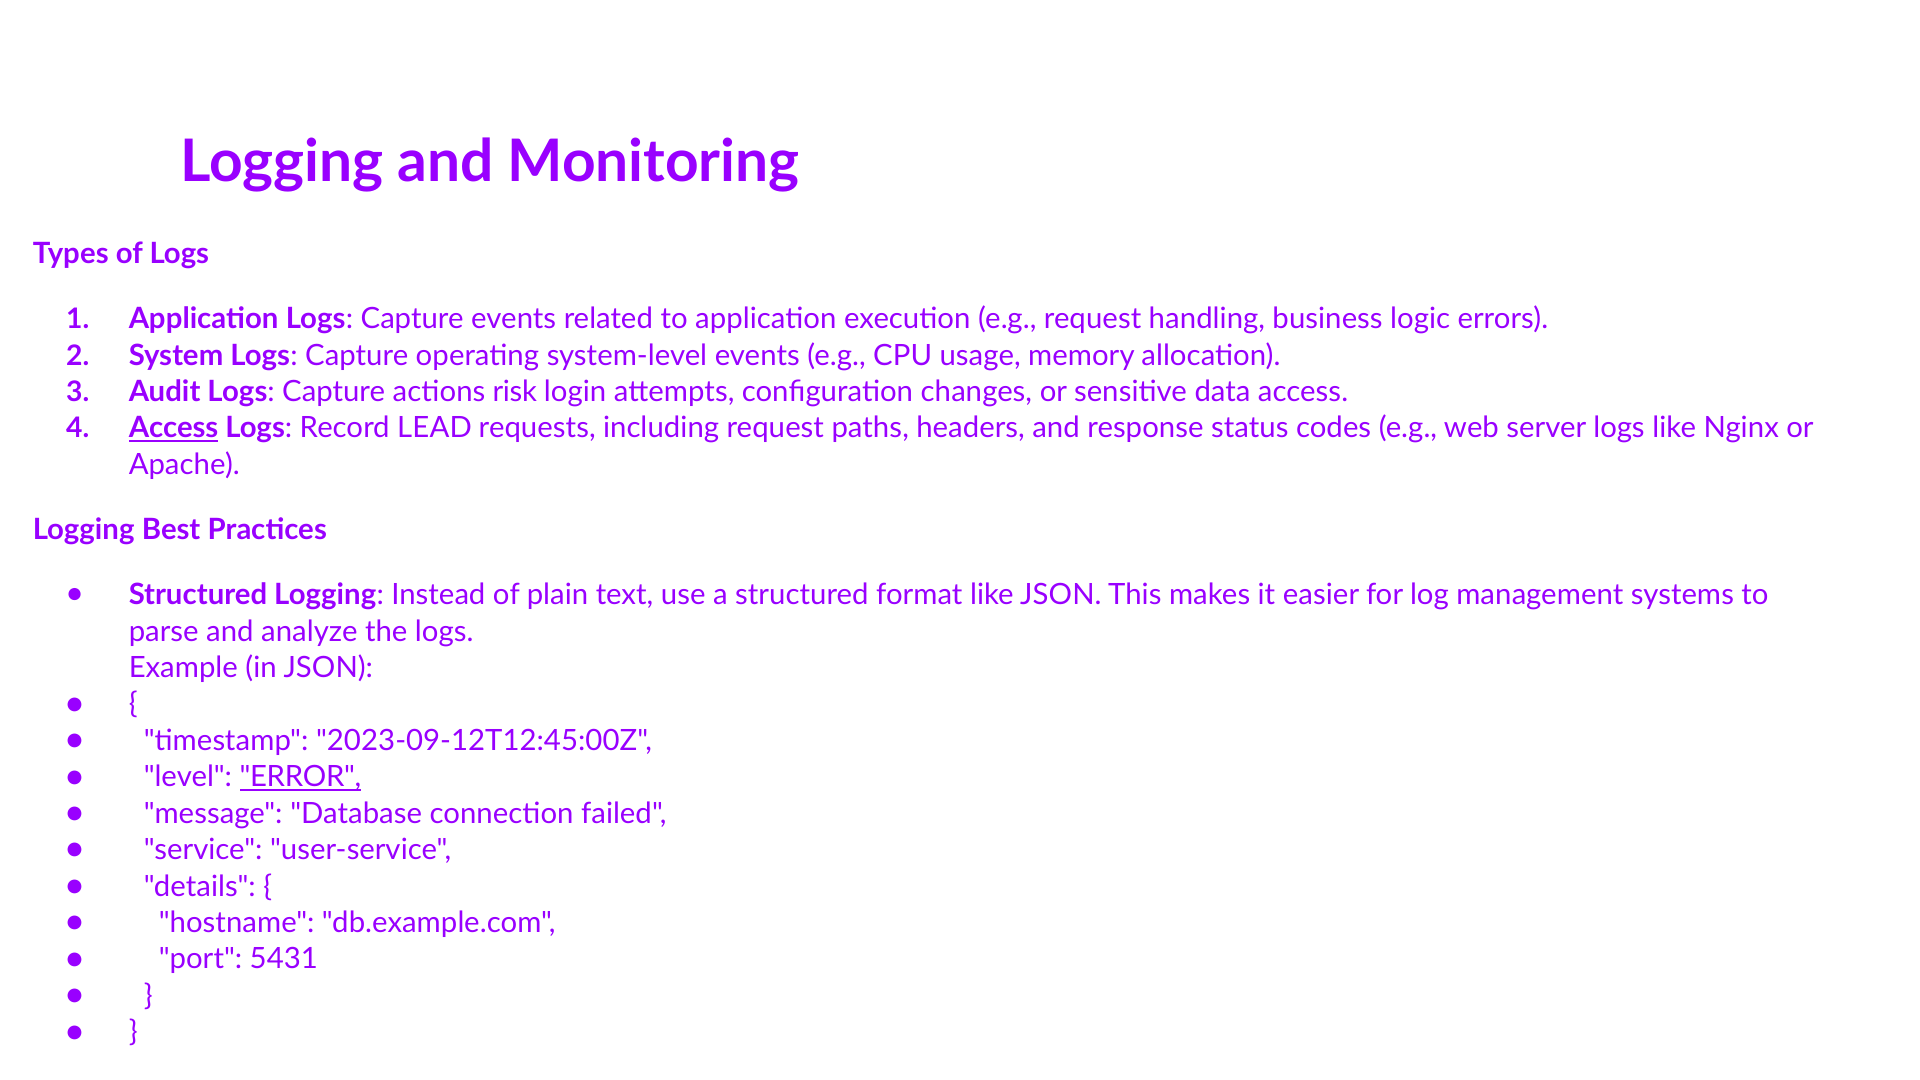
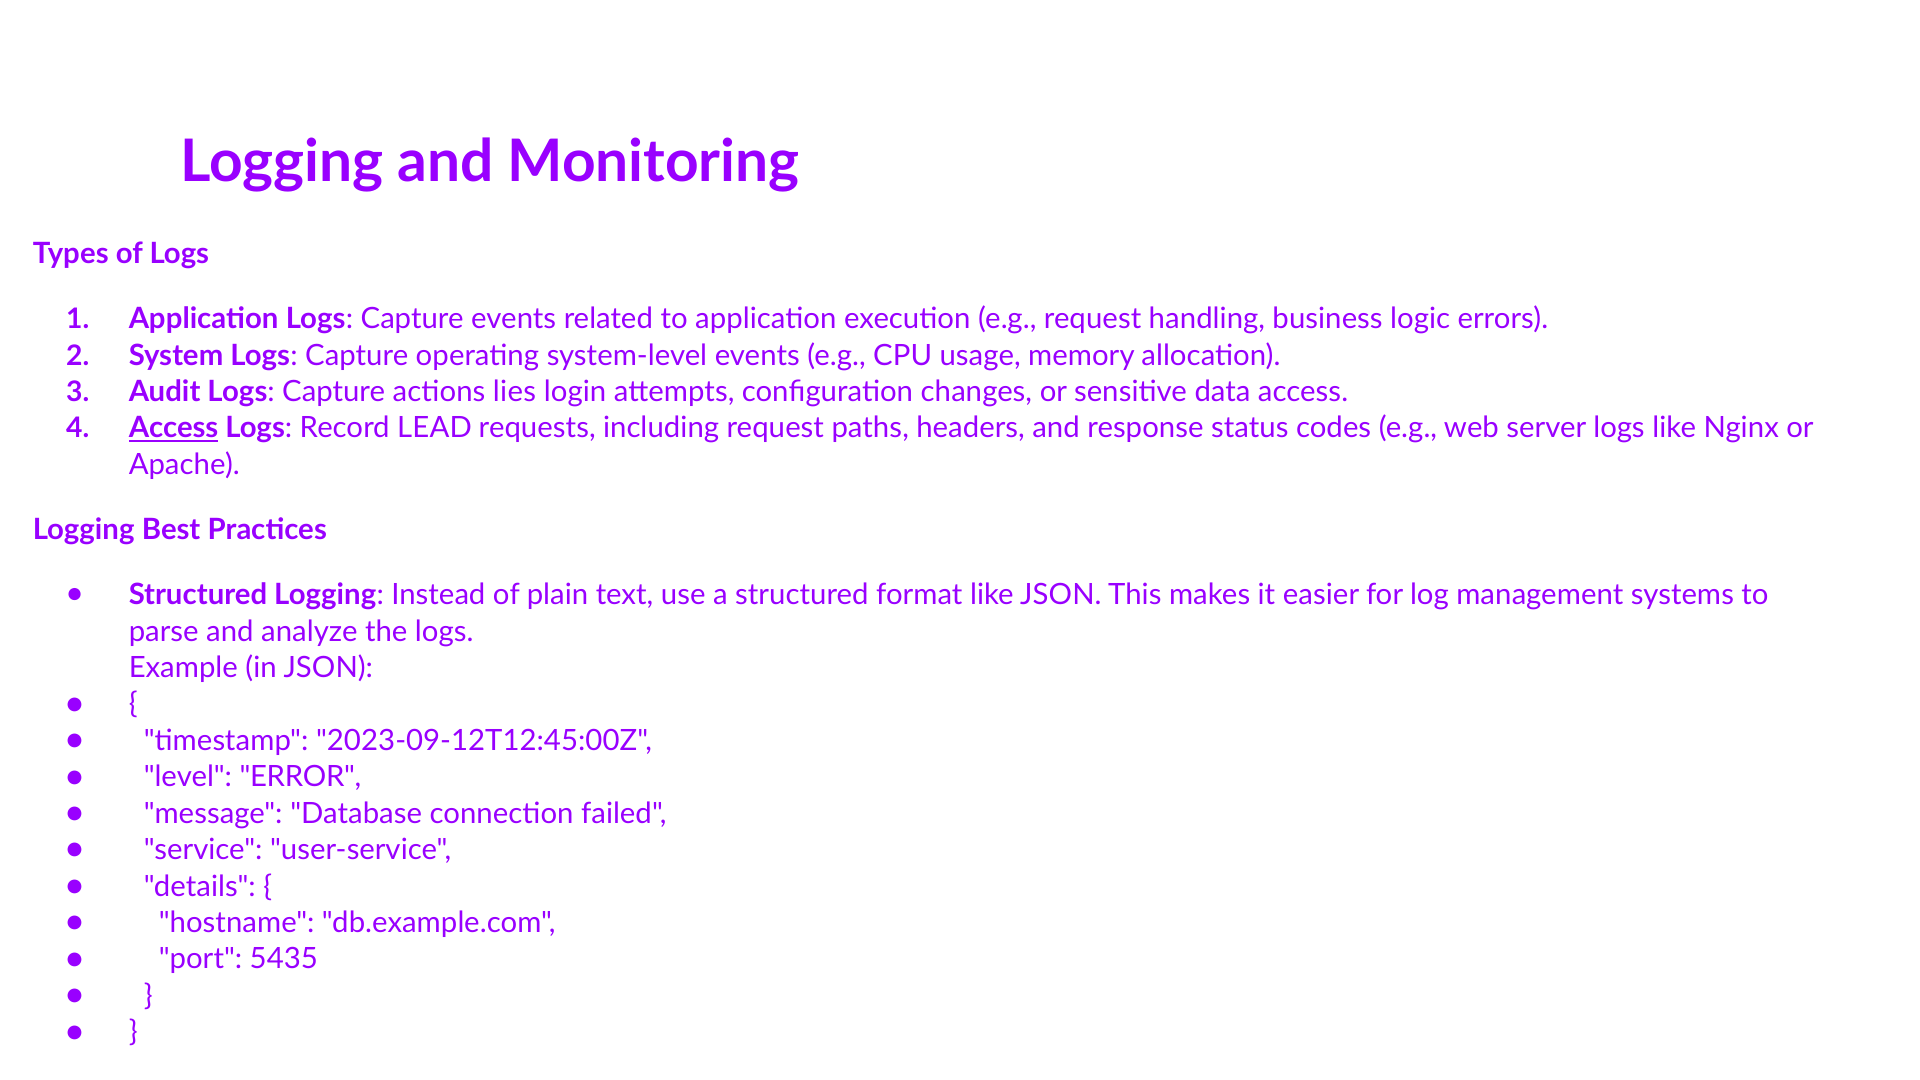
risk: risk -> lies (514, 392)
ERROR underline: present -> none (300, 777)
5431: 5431 -> 5435 (284, 959)
